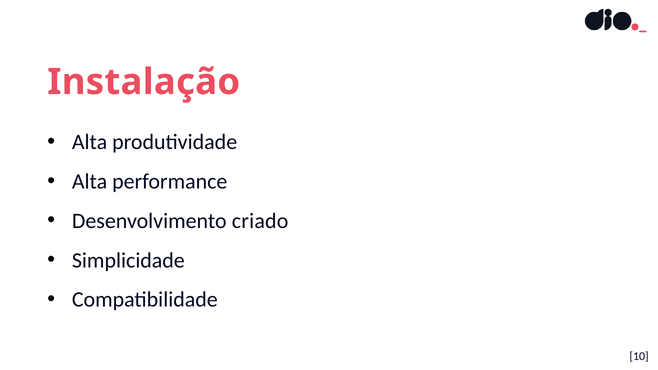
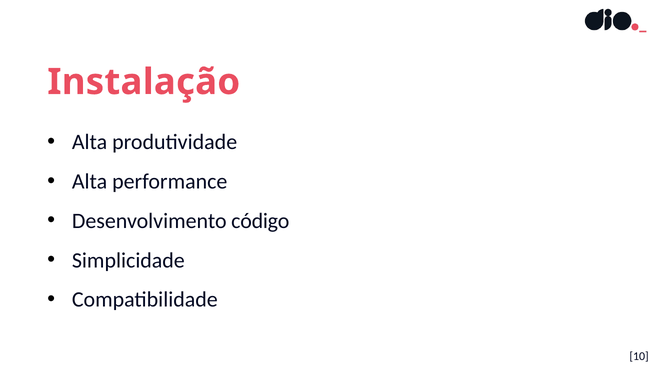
criado: criado -> código (260, 221)
